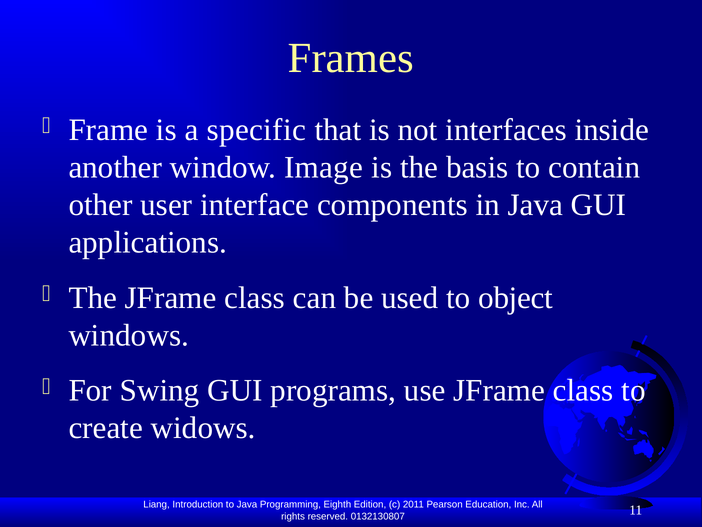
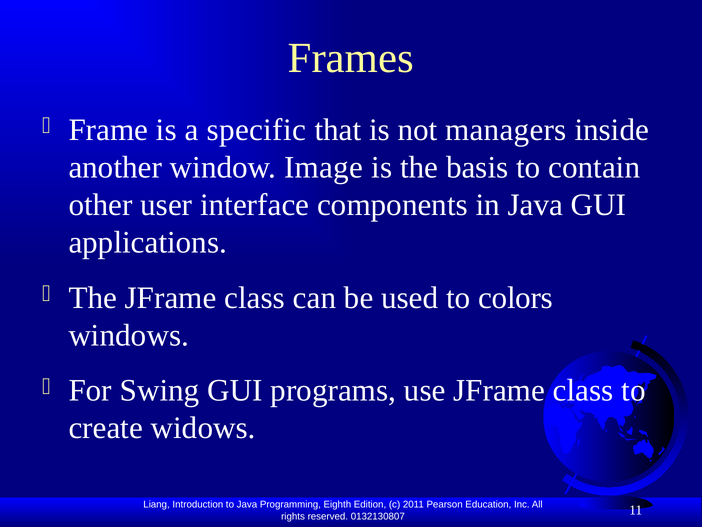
interfaces: interfaces -> managers (506, 130)
object: object -> colors (516, 297)
